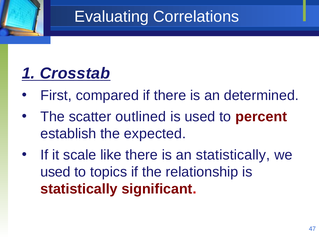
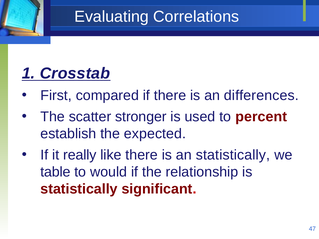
determined: determined -> differences (261, 96)
outlined: outlined -> stronger (141, 117)
scale: scale -> really (80, 155)
used: used -> table (55, 172)
topics: topics -> would (109, 172)
